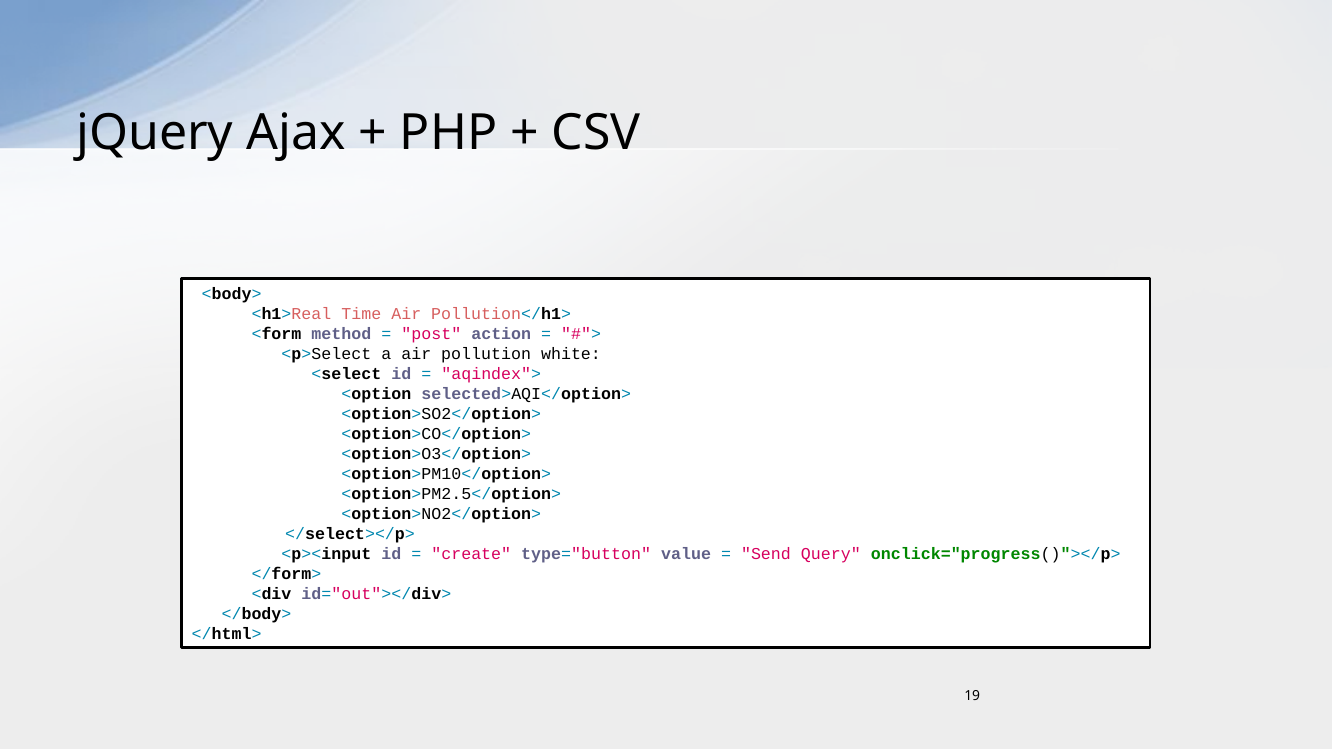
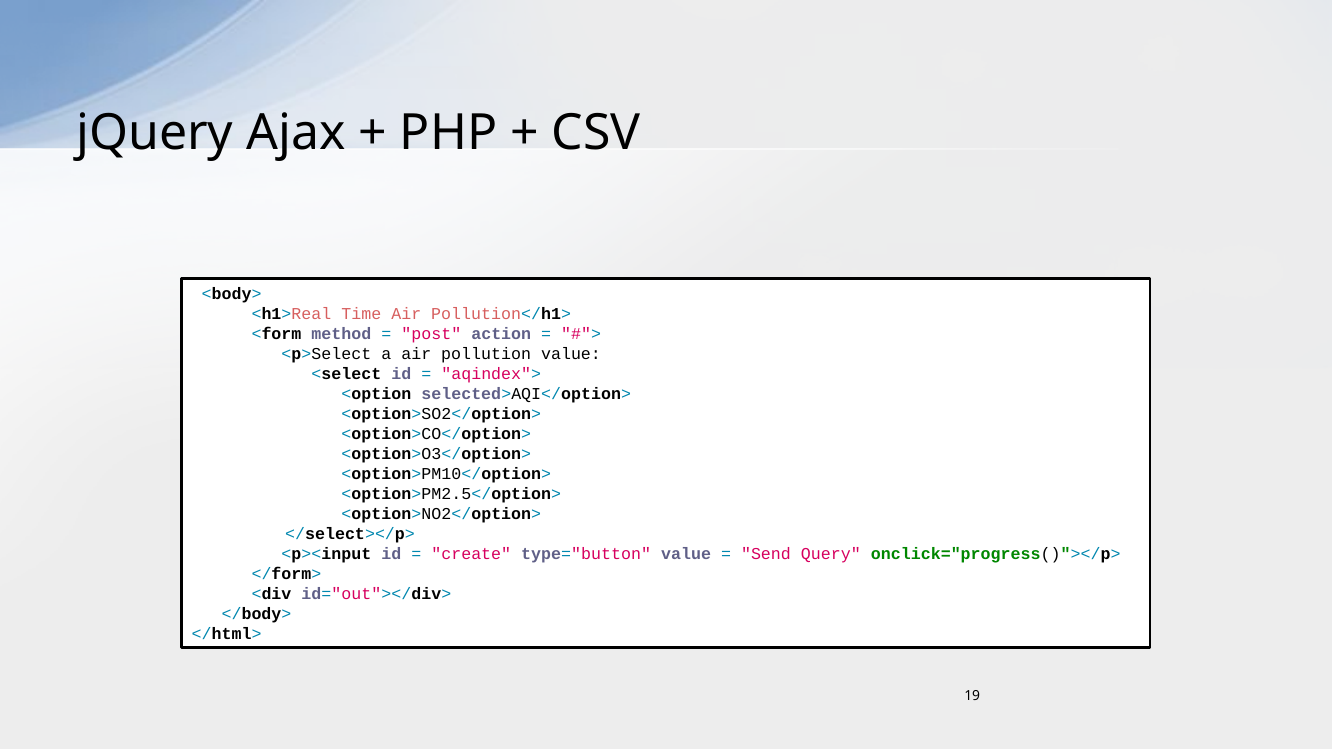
pollution white: white -> value (571, 354)
